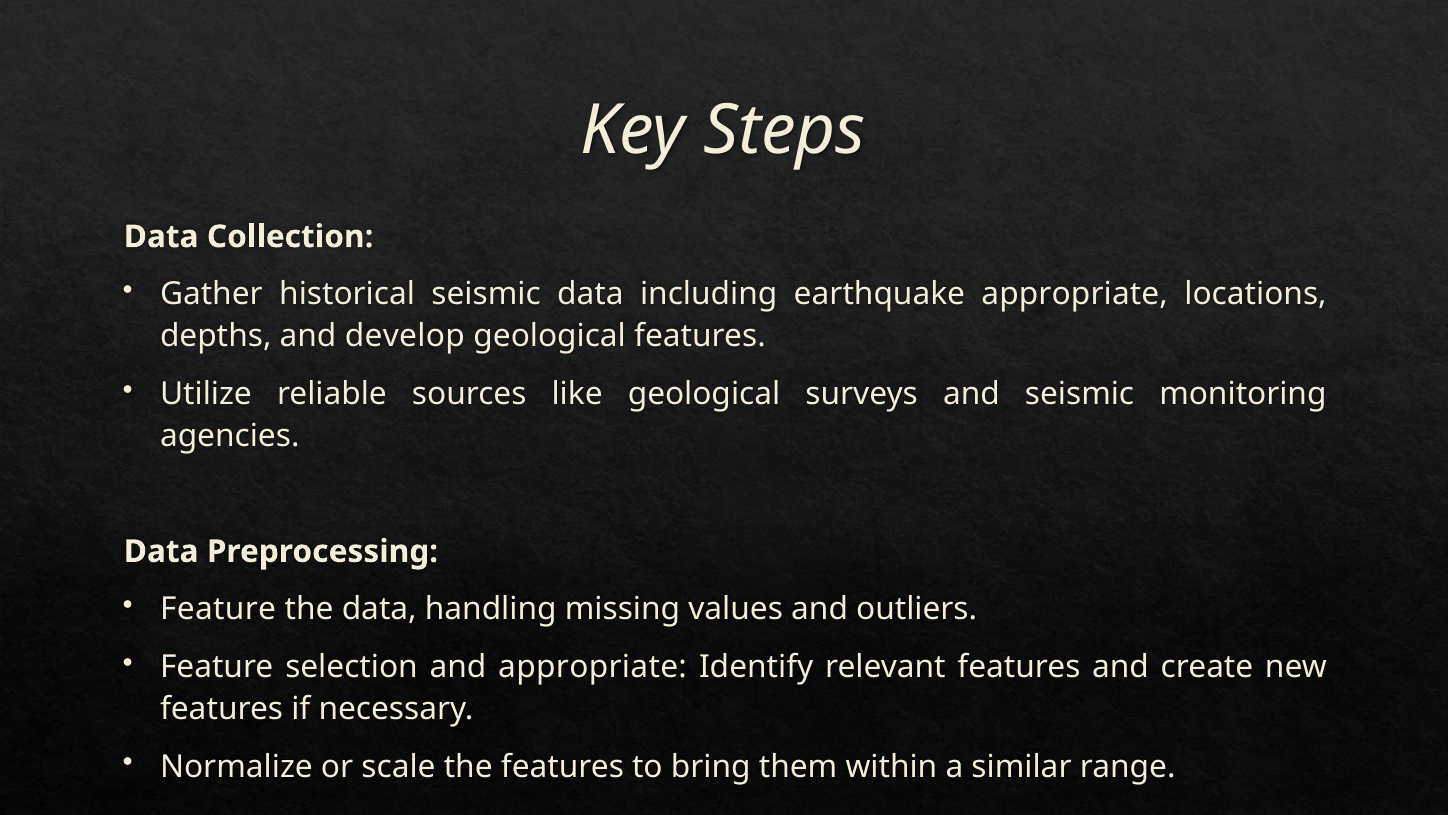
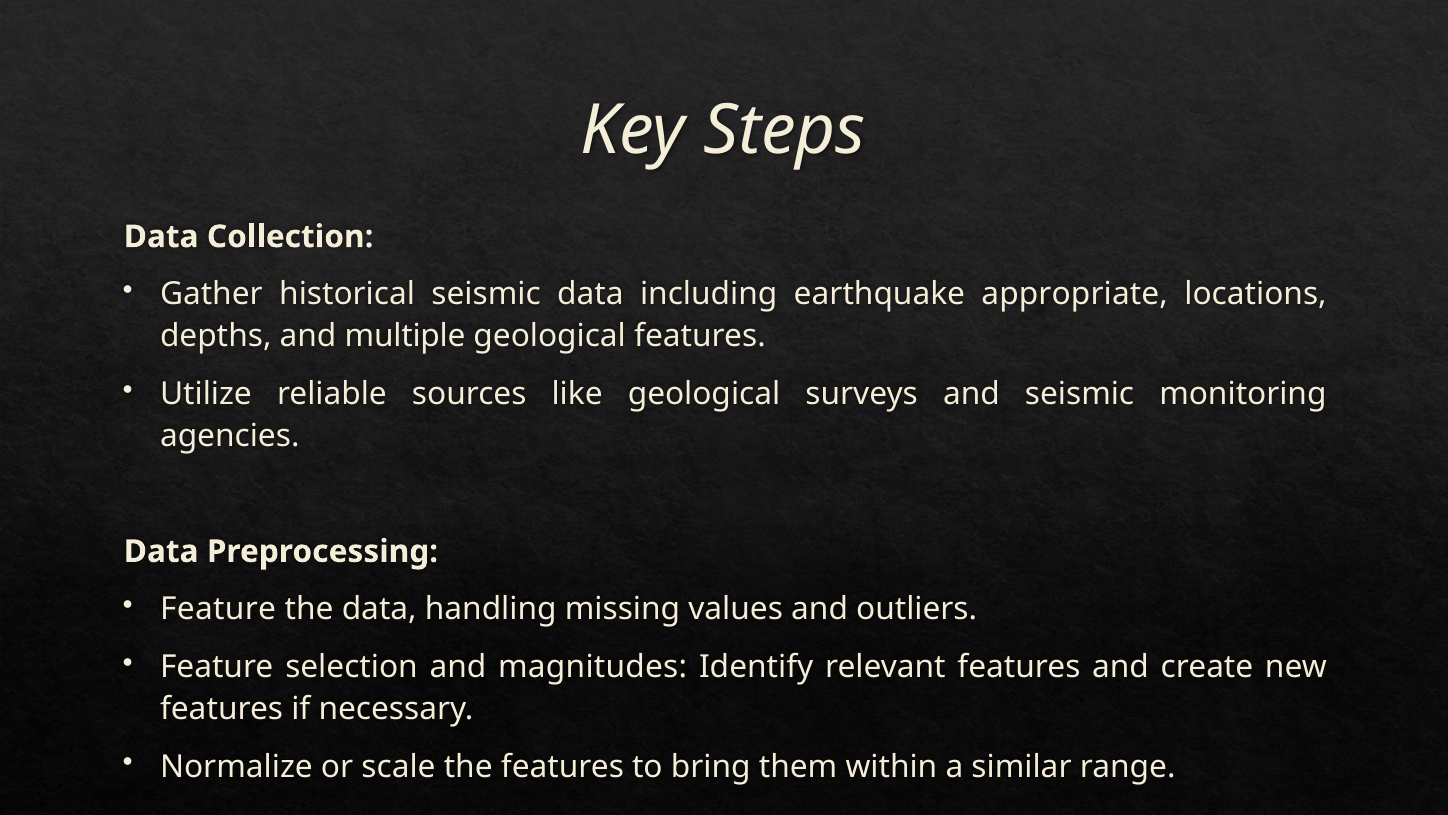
develop: develop -> multiple (405, 336)
and appropriate: appropriate -> magnitudes (593, 667)
